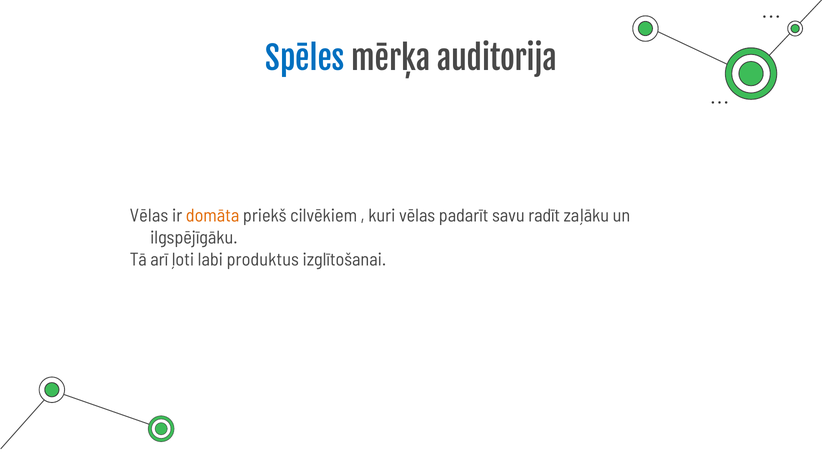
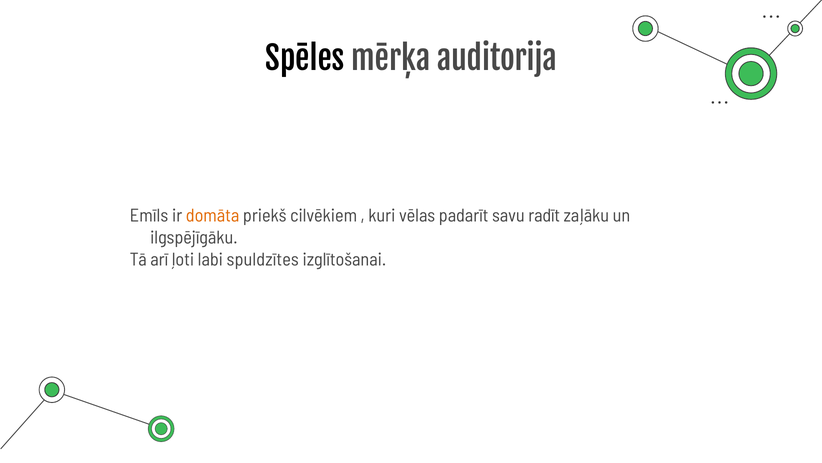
Spēles colour: blue -> black (305, 60)
Vēlas: Vēlas -> Emīls (149, 216)
produktus: produktus -> spuldzītes (263, 259)
